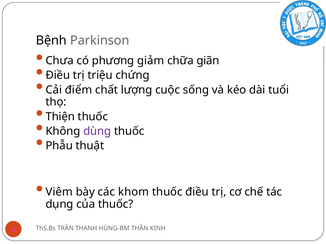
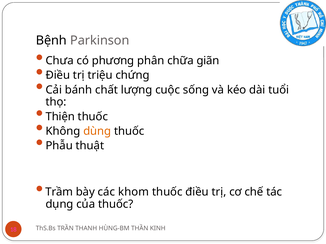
giảm: giảm -> phân (151, 61)
điểm: điểm -> bánh (79, 90)
dùng colour: purple -> orange (97, 131)
Viêm: Viêm -> Trầm (59, 192)
